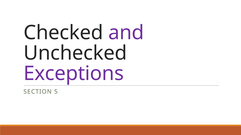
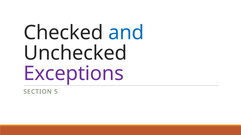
and colour: purple -> blue (126, 33)
